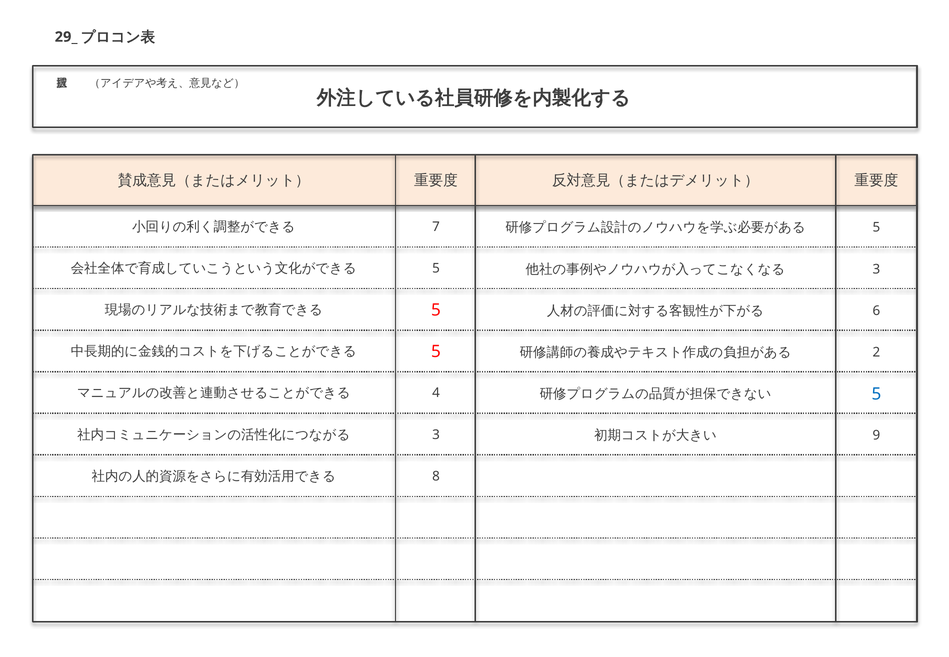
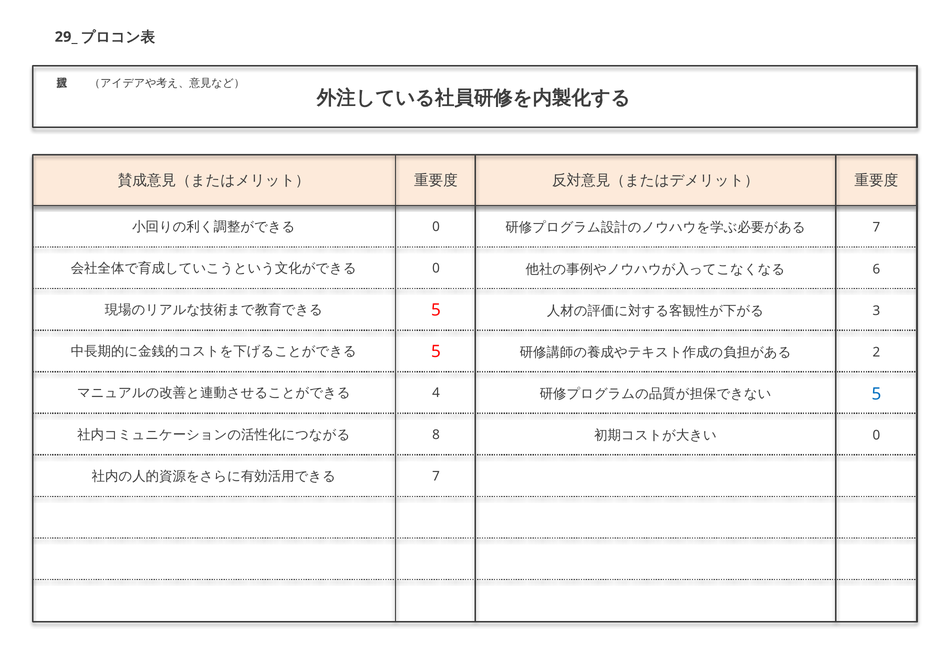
7: 7 -> 0 (436, 227)
5: 5 -> 7 (876, 228)
5: 5 -> 0 (436, 268)
3: 3 -> 6 (876, 269)
6: 6 -> 3 (876, 311)
3: 3 -> 8 (436, 435)
9: 9 -> 0 (876, 435)
8: 8 -> 7 (436, 476)
